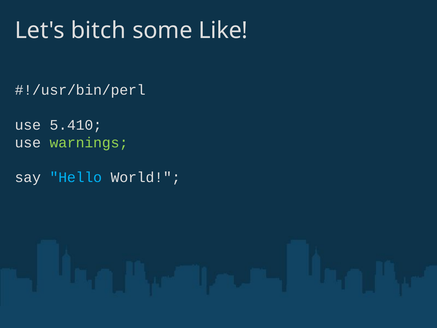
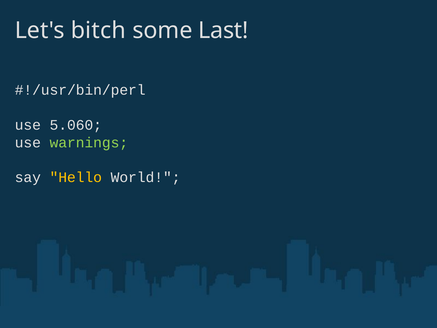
Like: Like -> Last (223, 30)
5.410: 5.410 -> 5.060 (76, 125)
Hello colour: light blue -> yellow (76, 177)
